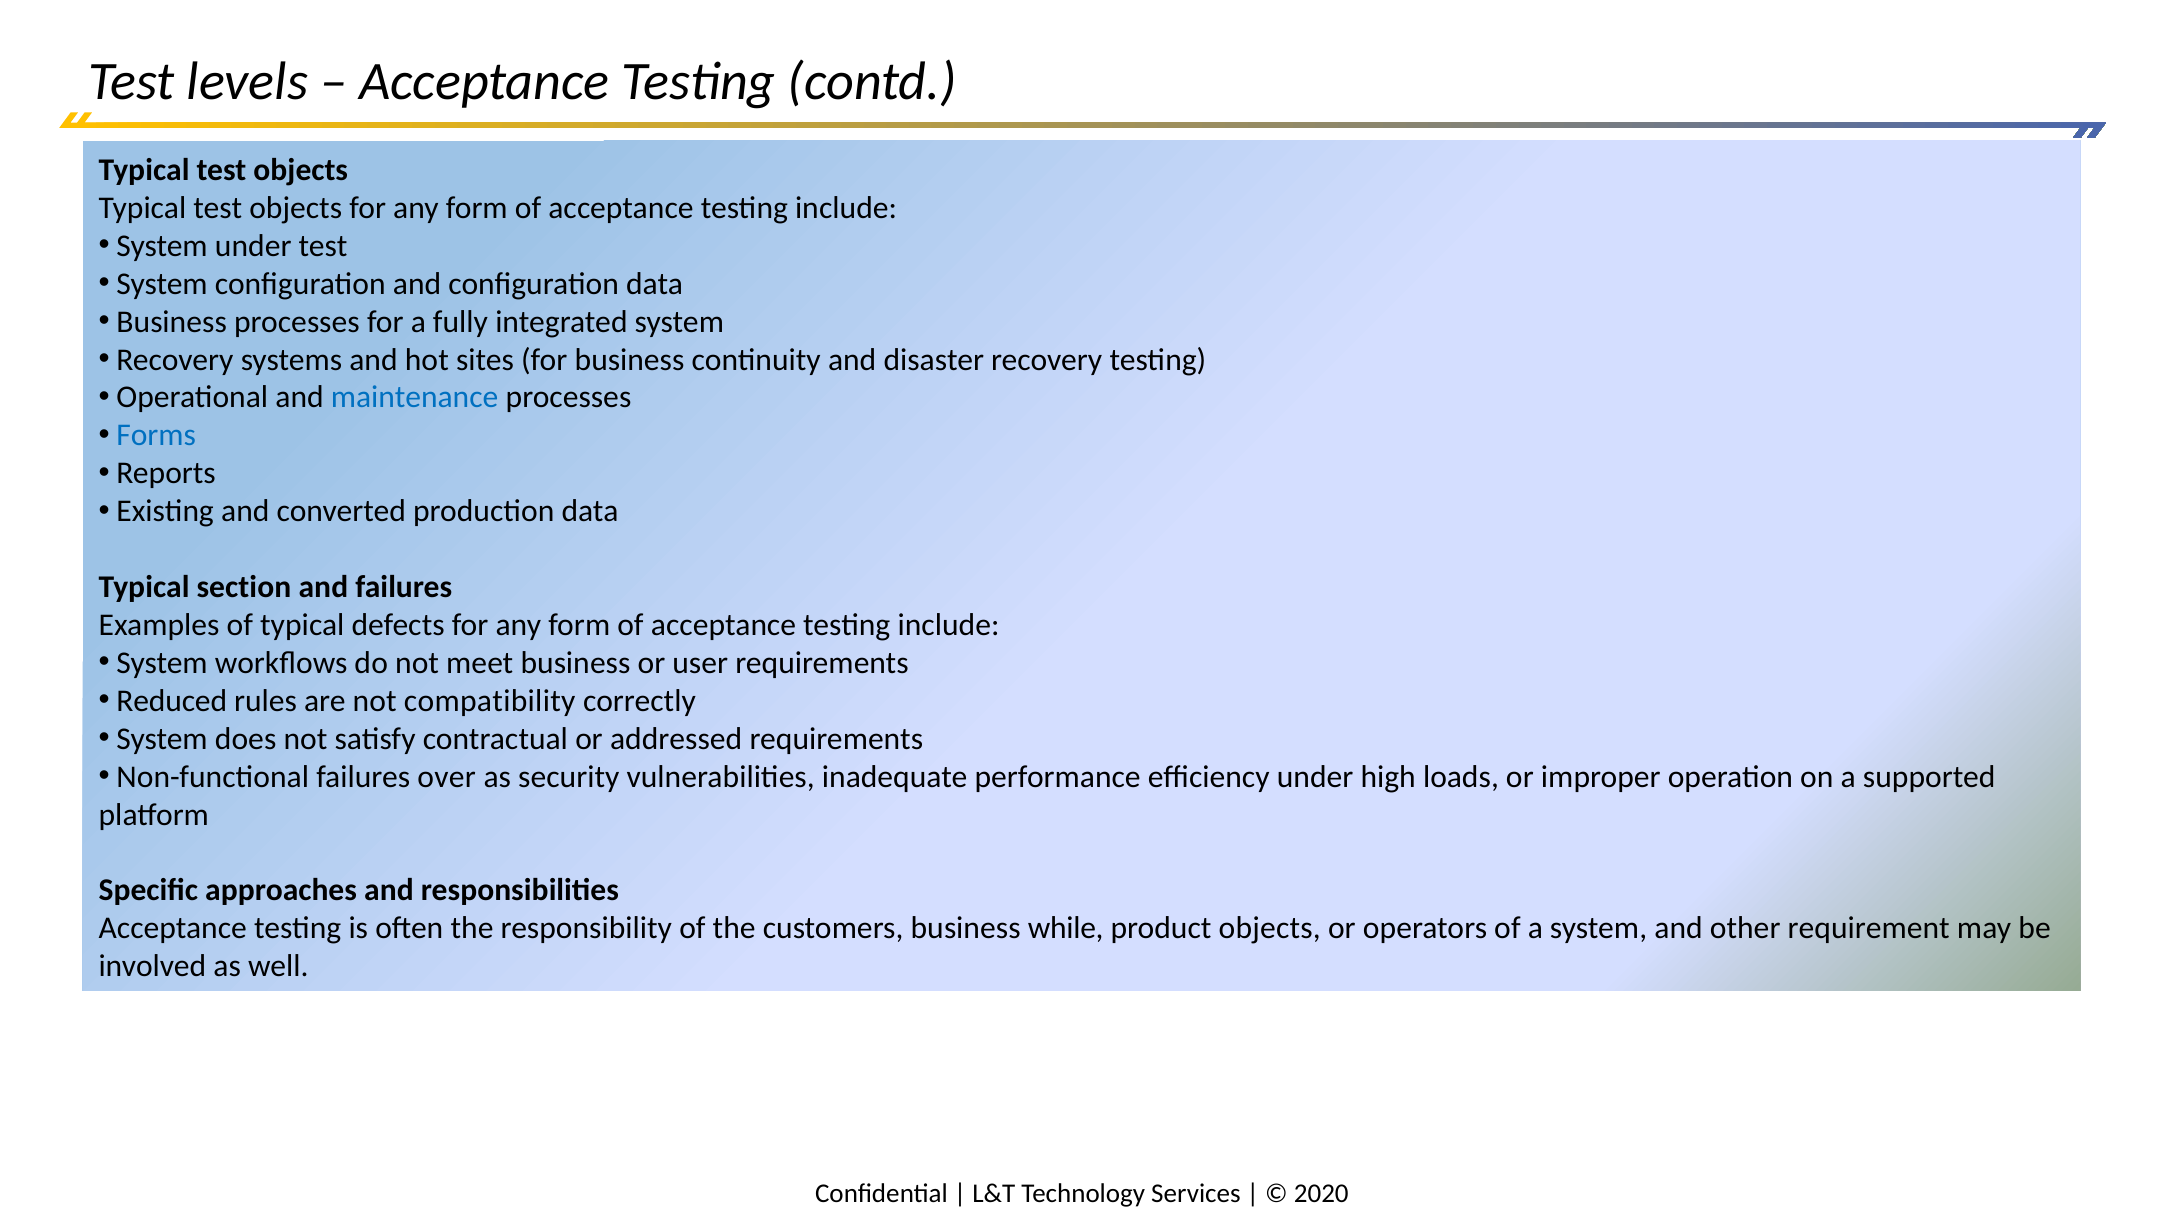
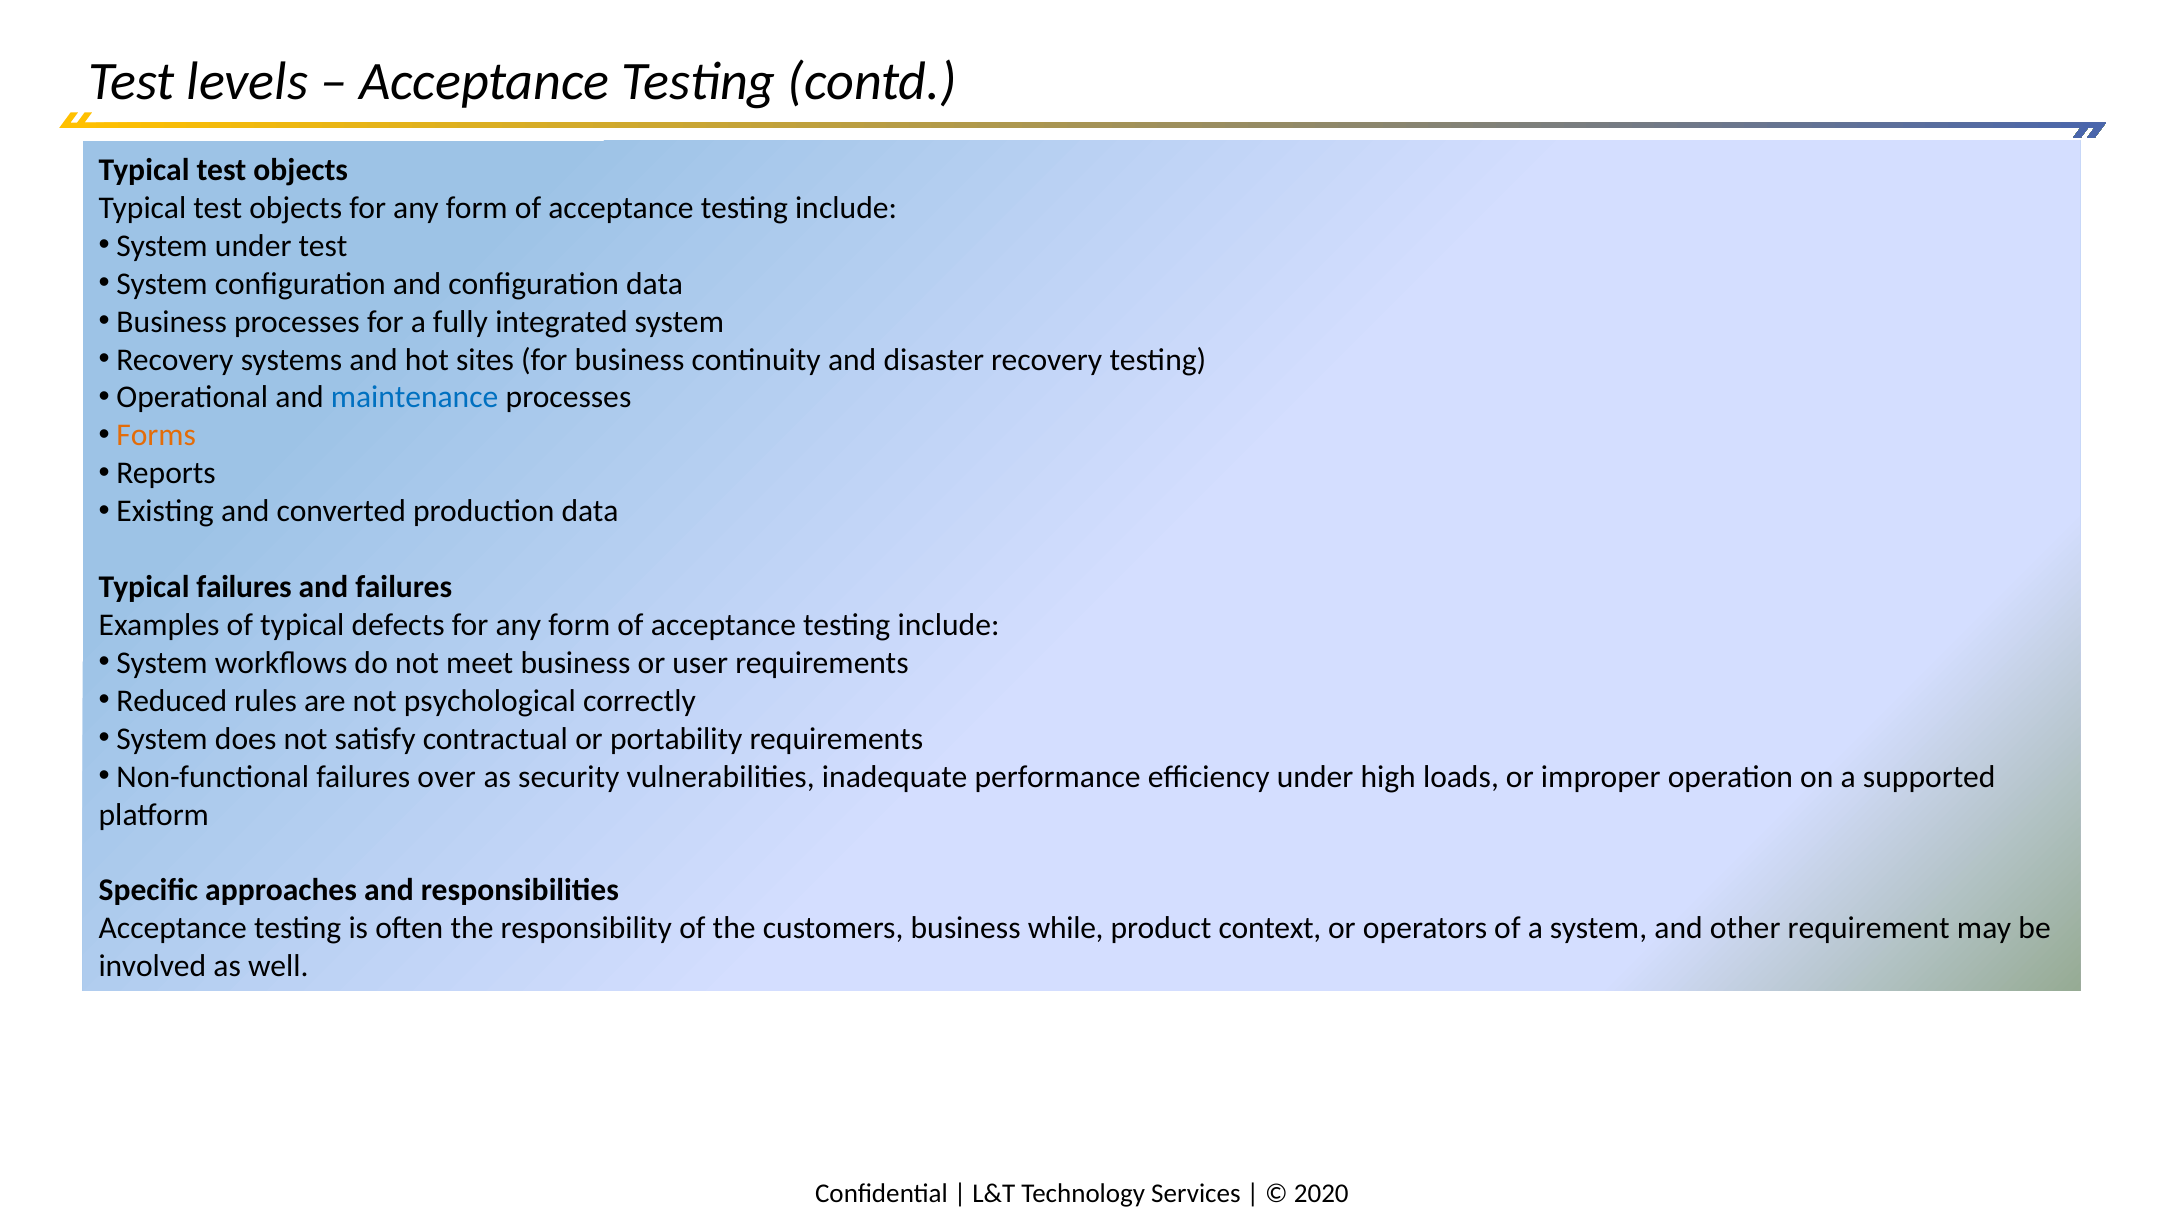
Forms colour: blue -> orange (156, 435)
Typical section: section -> failures (244, 587)
compatibility: compatibility -> psychological (490, 701)
addressed: addressed -> portability (676, 739)
product objects: objects -> context (1270, 928)
